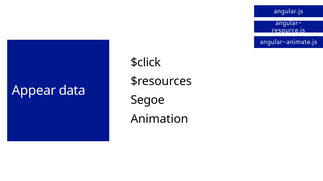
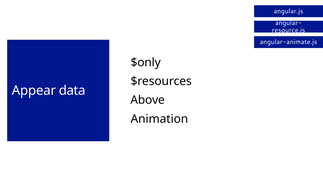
$click: $click -> $only (146, 63)
Segoe: Segoe -> Above (148, 100)
